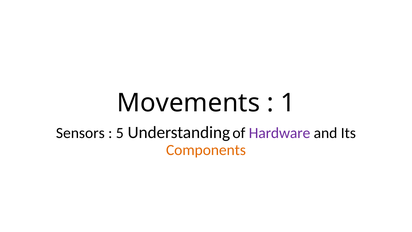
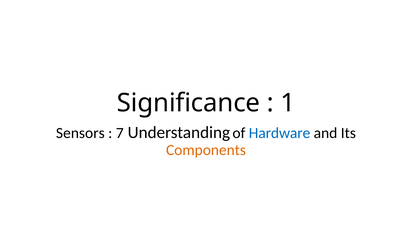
Movements: Movements -> Significance (188, 103)
5: 5 -> 7 (120, 133)
Hardware colour: purple -> blue (280, 133)
